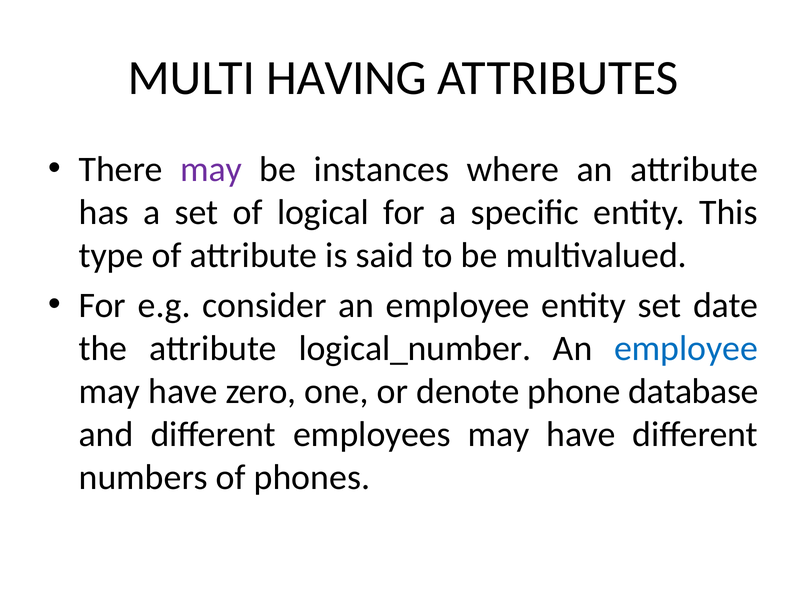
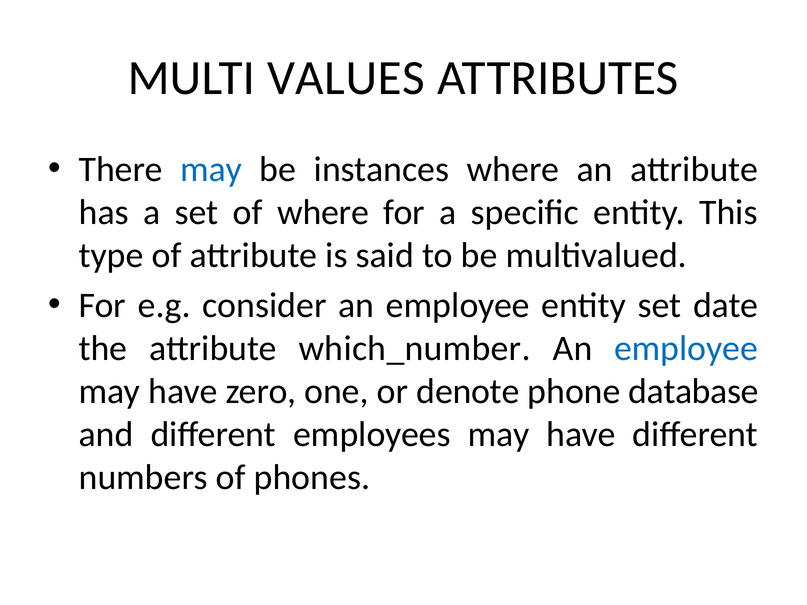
HAVING: HAVING -> VALUES (346, 78)
may colour: purple -> blue (211, 169)
of logical: logical -> where (323, 212)
logical_number: logical_number -> which_number (415, 349)
